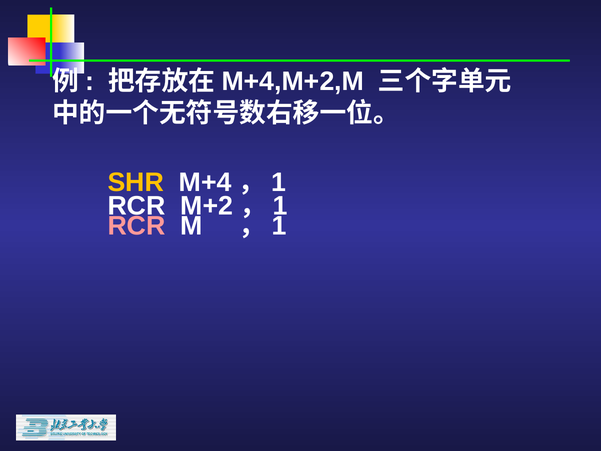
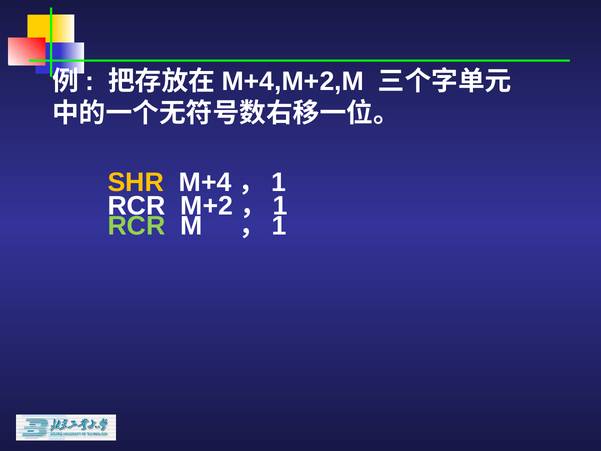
RCR colour: pink -> light green (137, 226)
